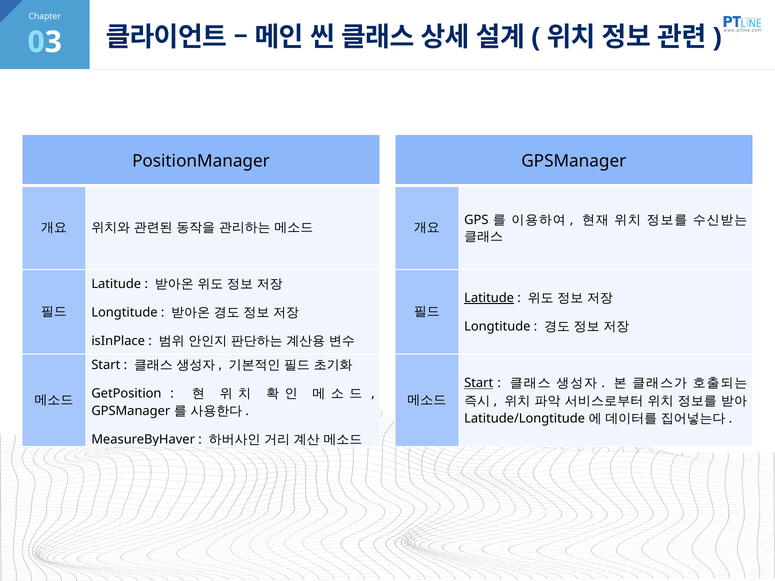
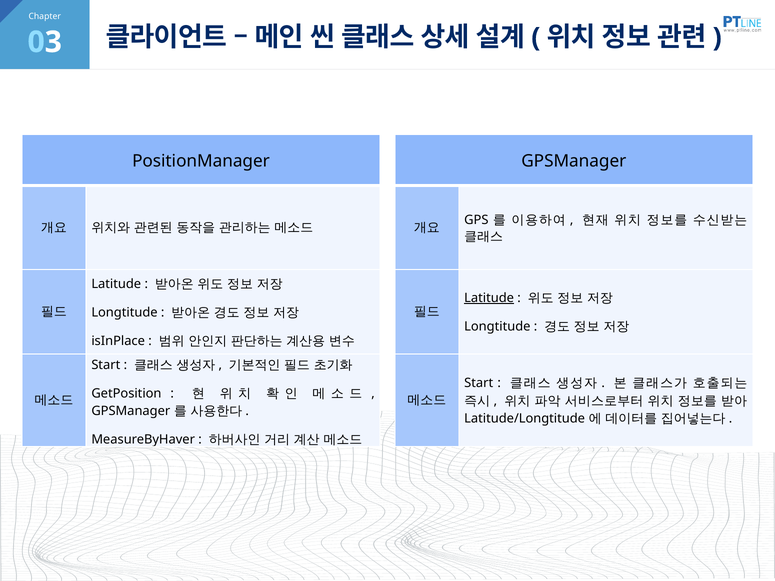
Start underline: present -> none (479, 383)
